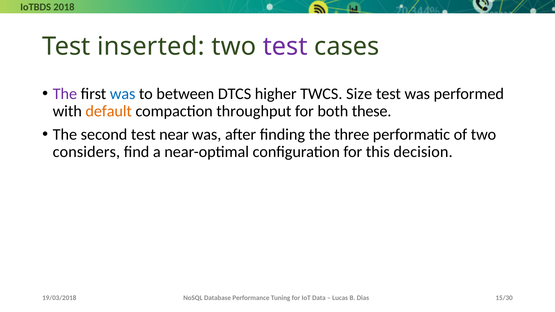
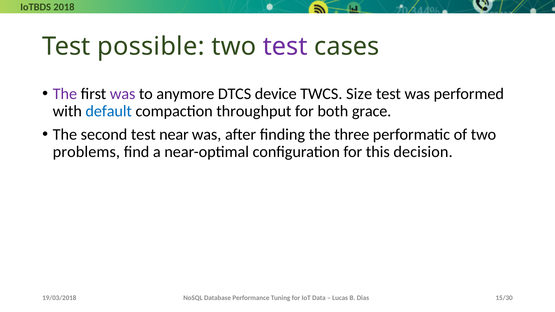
inserted: inserted -> possible (151, 47)
was colour: blue -> purple (123, 94)
between: between -> anymore (185, 94)
higher: higher -> device (276, 94)
default colour: orange -> blue (109, 111)
these: these -> grace (372, 111)
considers: considers -> problems (86, 152)
